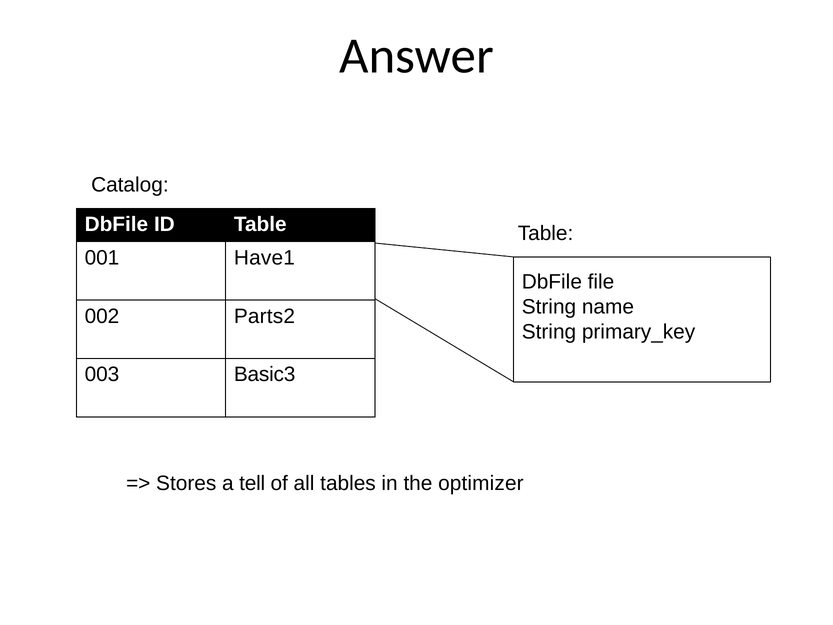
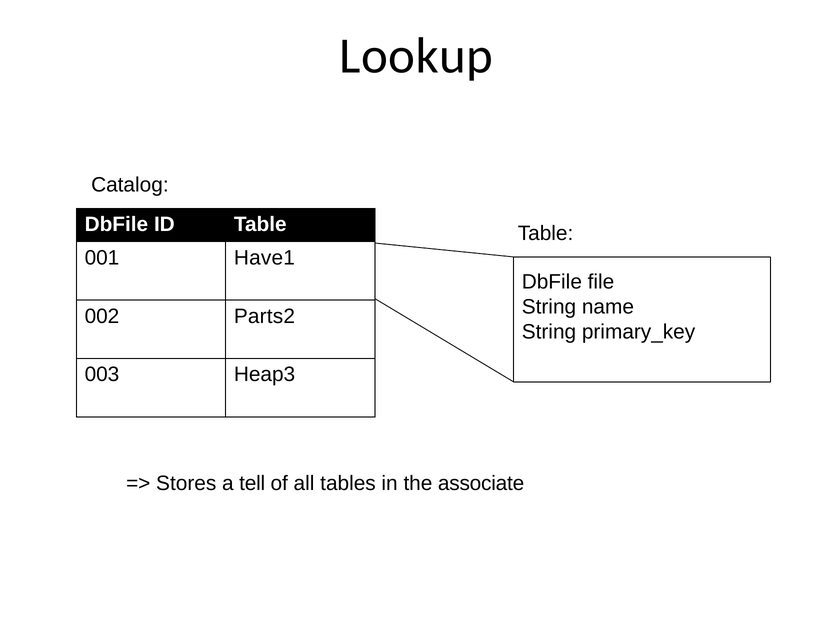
Answer: Answer -> Lookup (416, 56)
Basic3: Basic3 -> Heap3 (265, 374)
optimizer: optimizer -> associate (481, 483)
